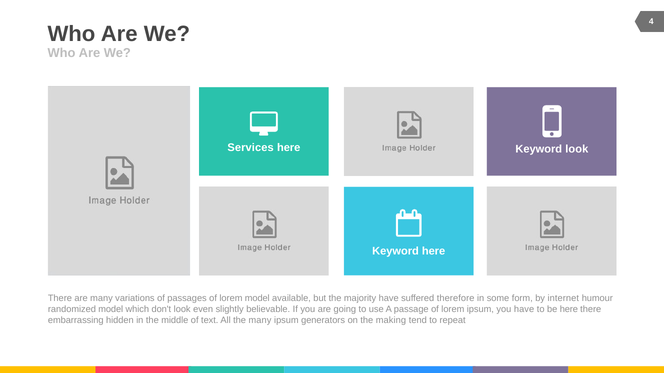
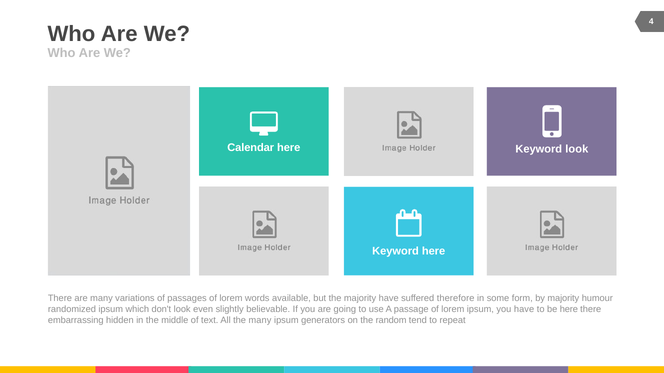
Services: Services -> Calendar (251, 148)
lorem model: model -> words (257, 299)
by internet: internet -> majority (563, 299)
randomized model: model -> ipsum (111, 310)
making: making -> random (391, 321)
